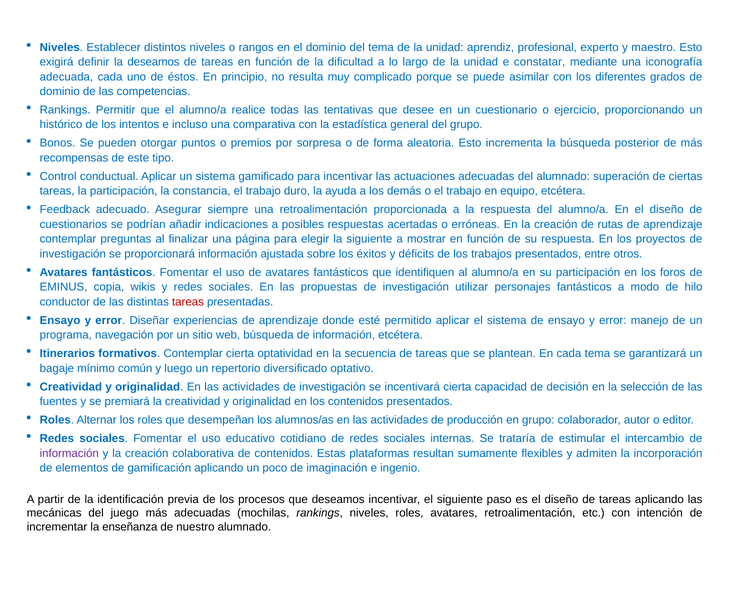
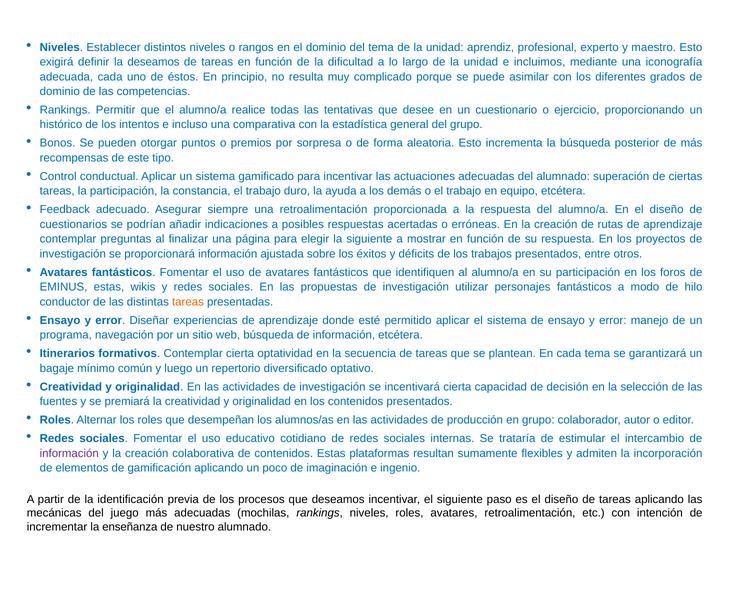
constatar: constatar -> incluimos (540, 62)
EMINUS copia: copia -> estas (109, 287)
tareas colour: red -> orange (188, 302)
